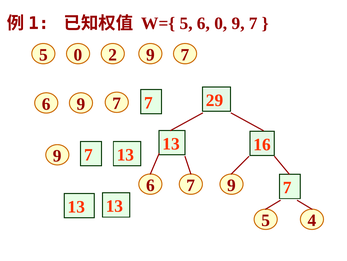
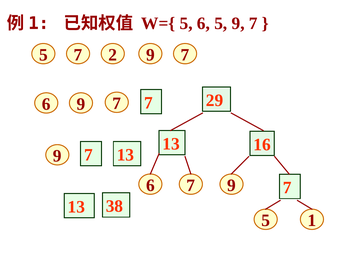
6 0: 0 -> 5 (221, 23)
5 0: 0 -> 7 (78, 55)
13: 13 -> 38 (114, 206)
4: 4 -> 1 (312, 220)
